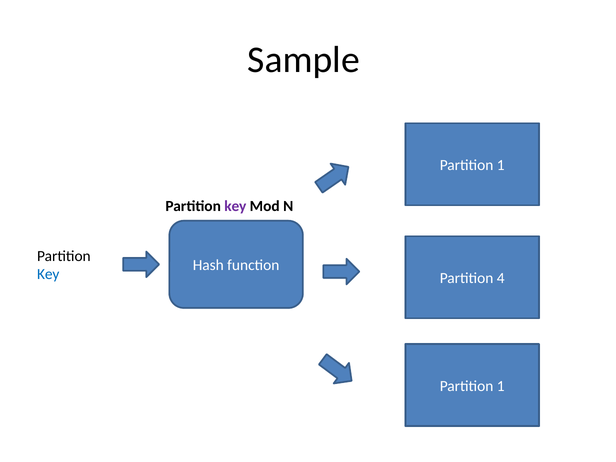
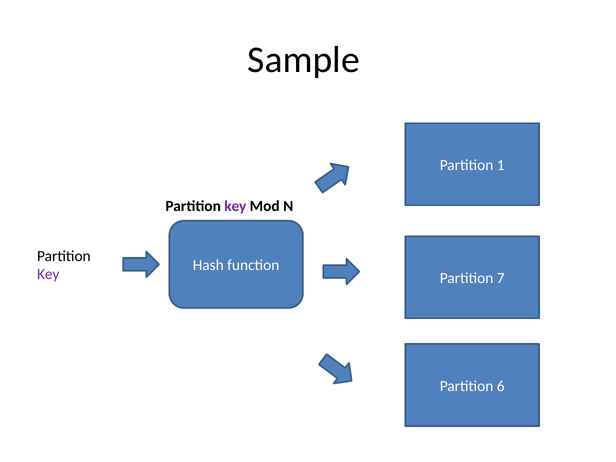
Key colour: blue -> purple (48, 274)
4: 4 -> 7 (501, 278)
1: 1 -> 6 (501, 386)
